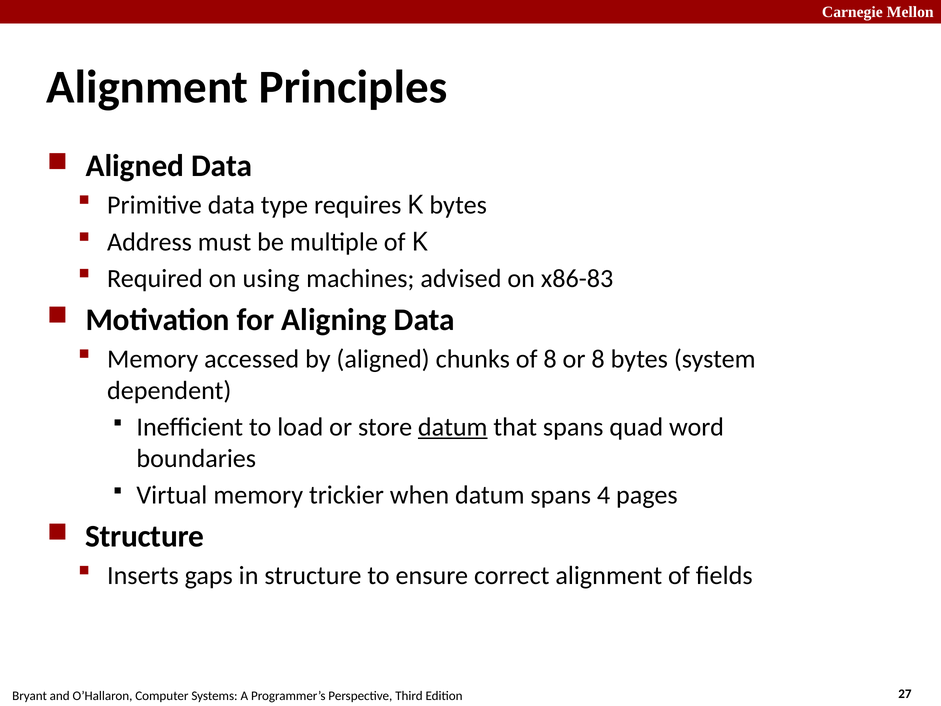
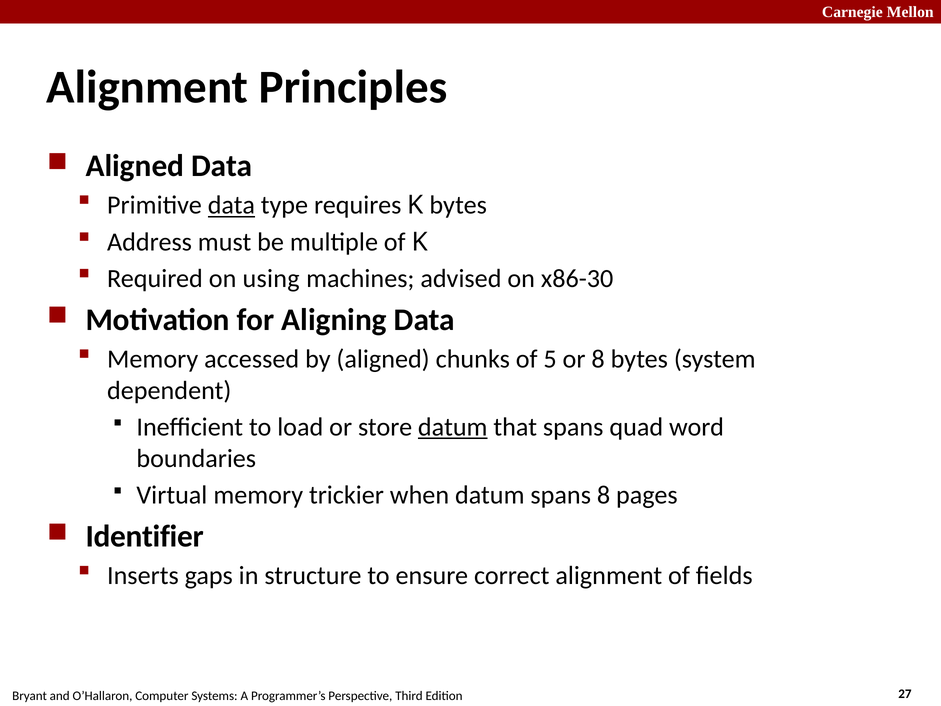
data underline: none -> present (231, 205)
x86-83: x86-83 -> x86-30 (577, 278)
of 8: 8 -> 5 (550, 359)
spans 4: 4 -> 8 (604, 495)
Structure: Structure -> Identifier (145, 536)
